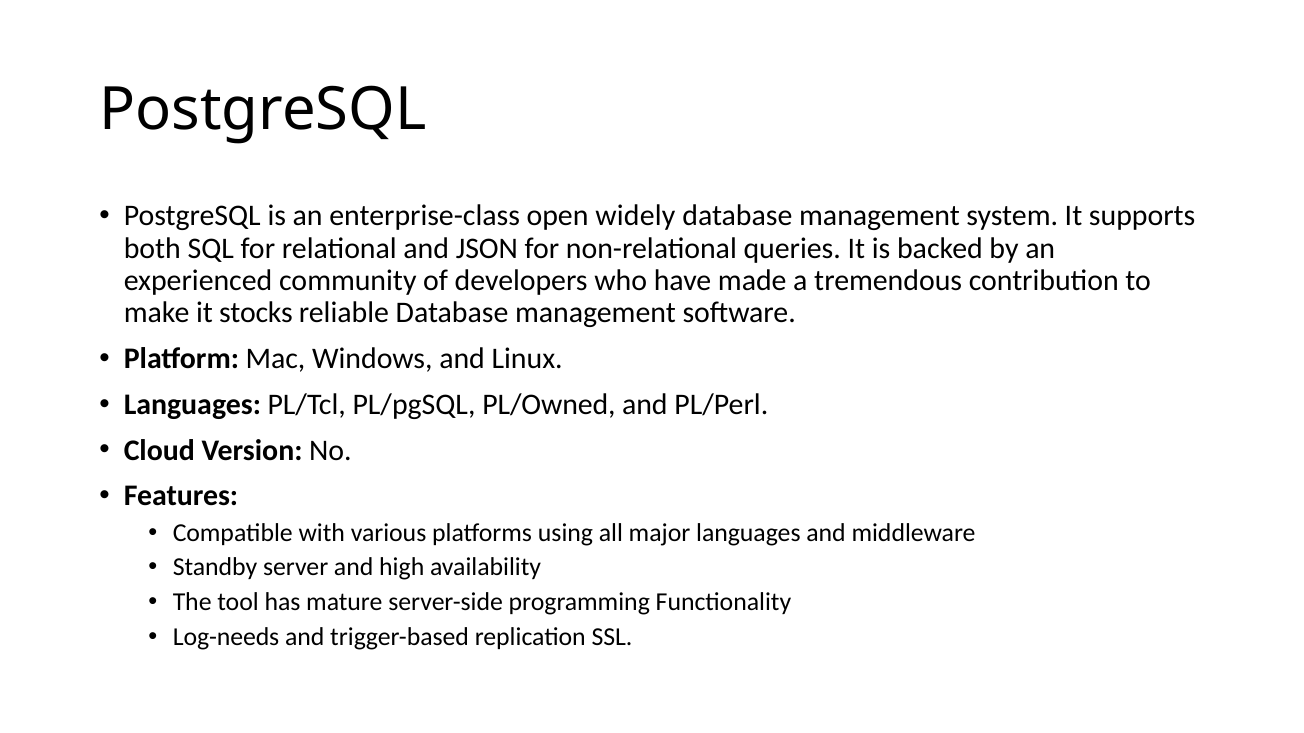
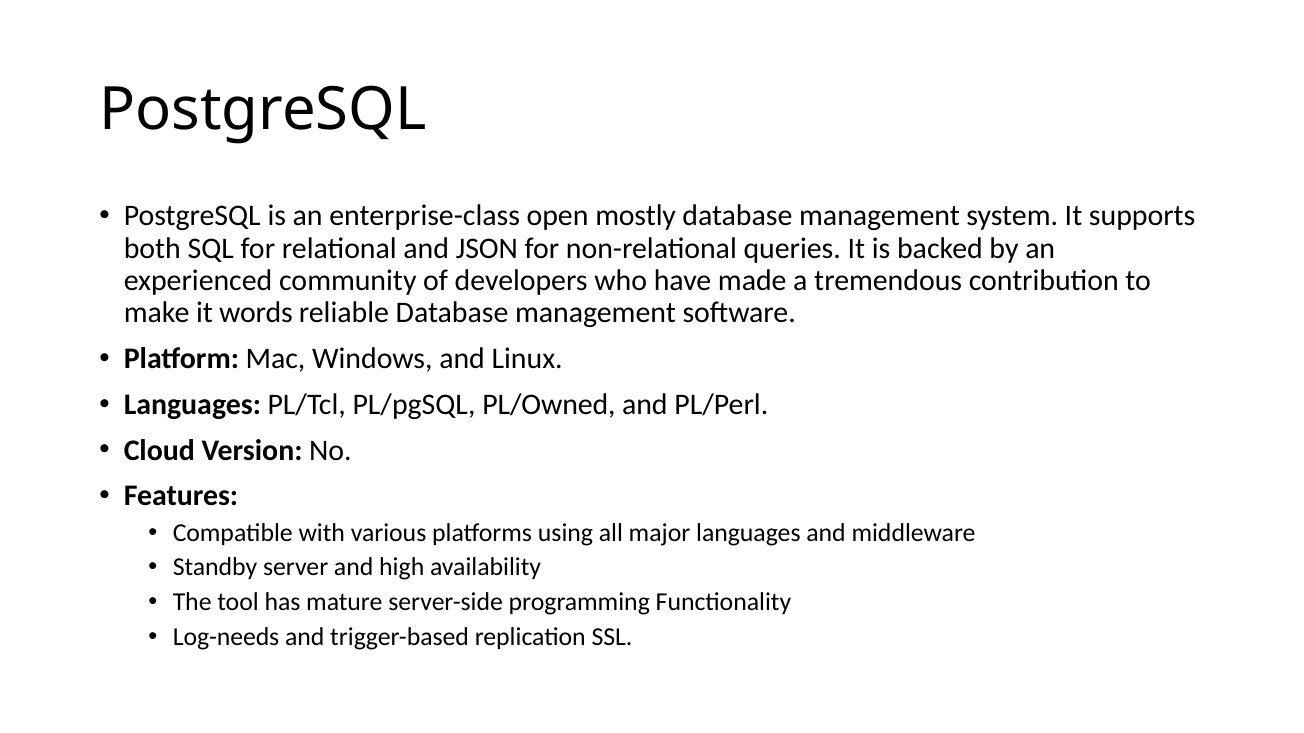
widely: widely -> mostly (636, 216)
stocks: stocks -> words (256, 313)
